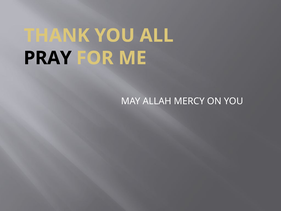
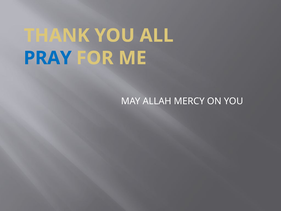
PRAY colour: black -> blue (48, 58)
